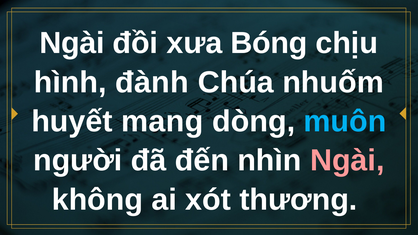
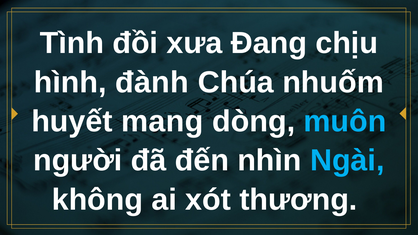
Ngài: Ngài -> Tình (72, 43)
Bóng: Bóng -> Đang (269, 43)
Ngài colour: pink -> light blue (347, 161)
